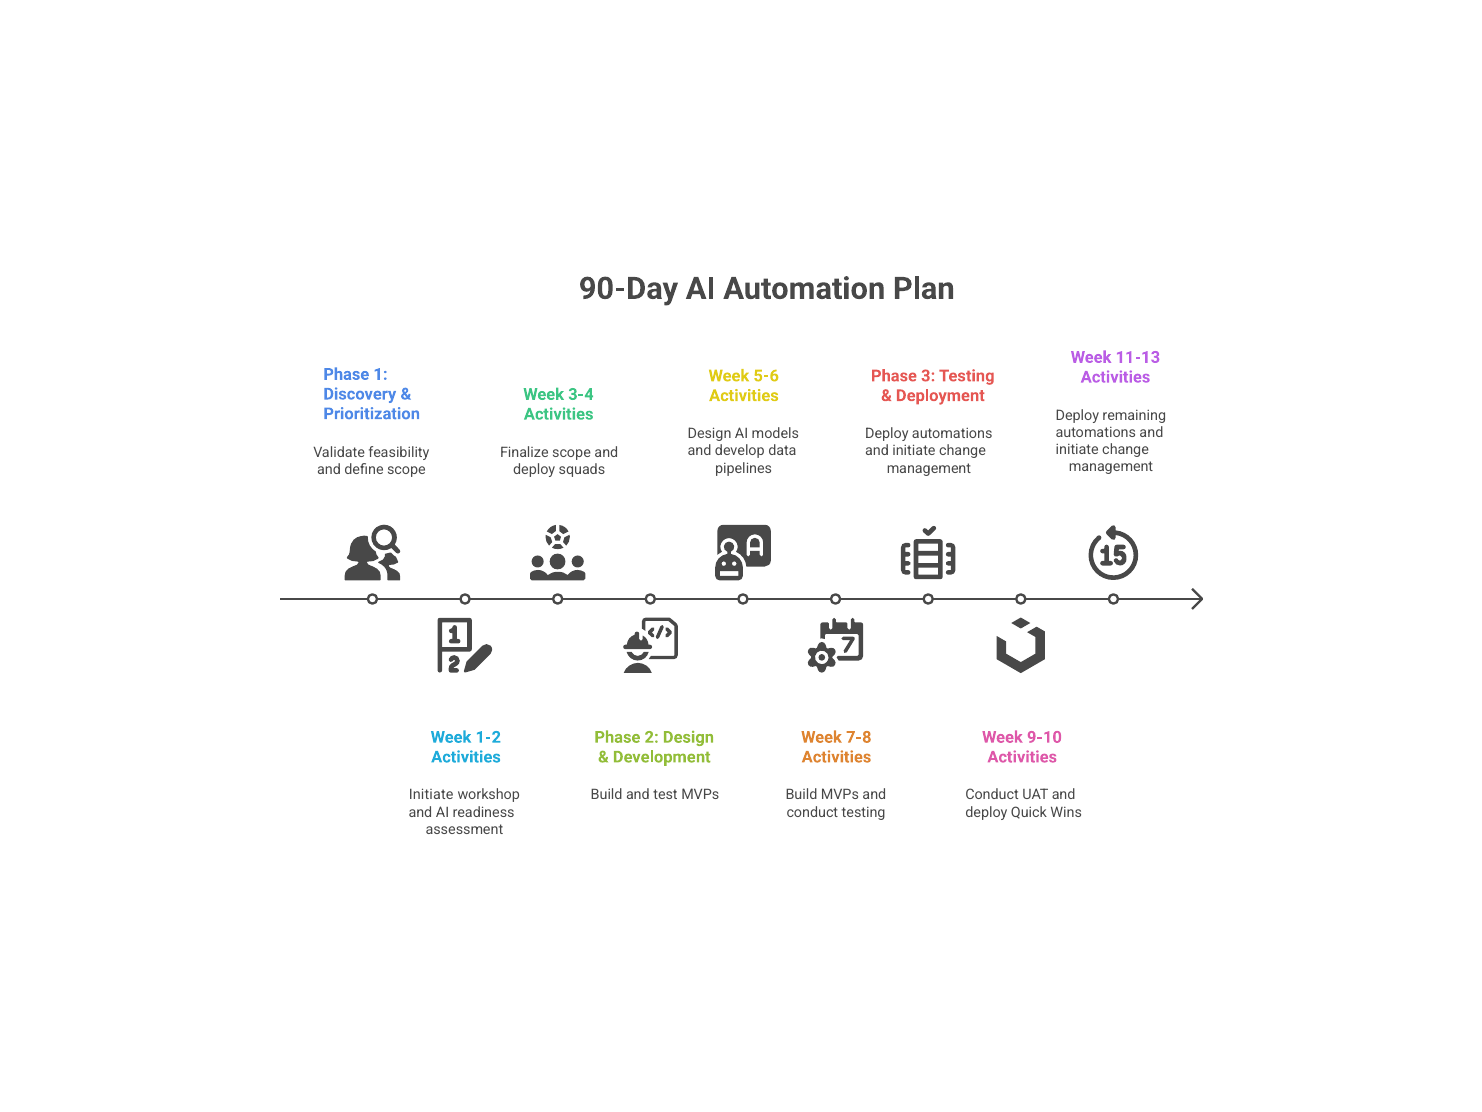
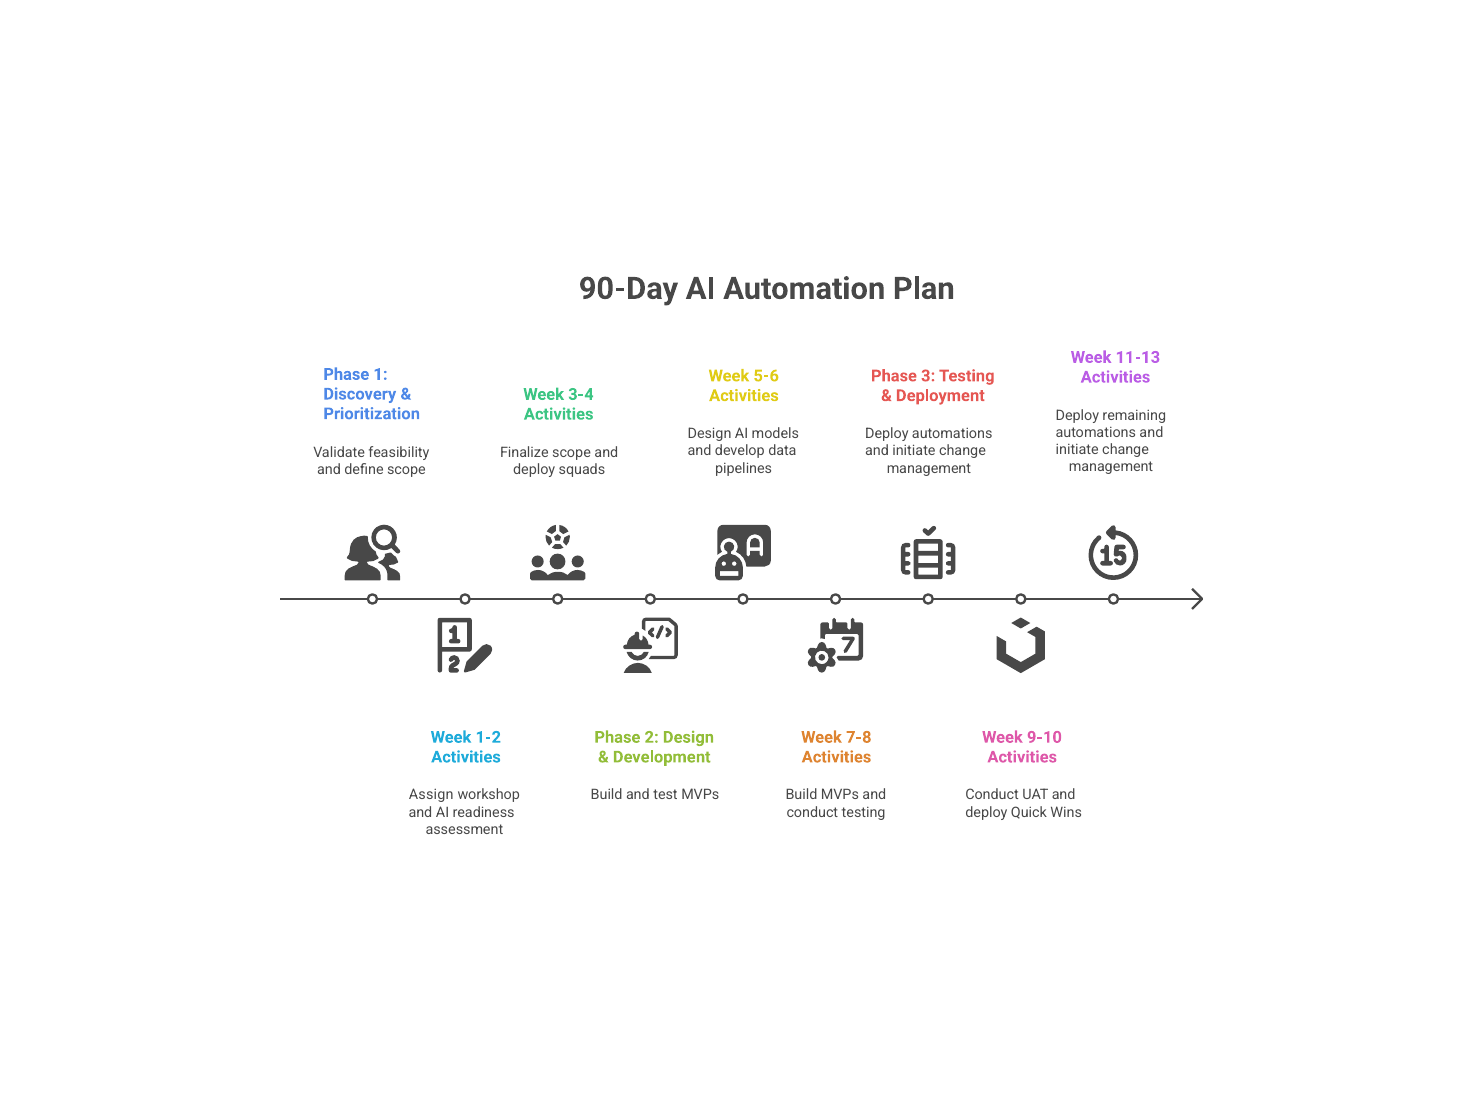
Initiate: Initiate -> Assign (431, 795)
